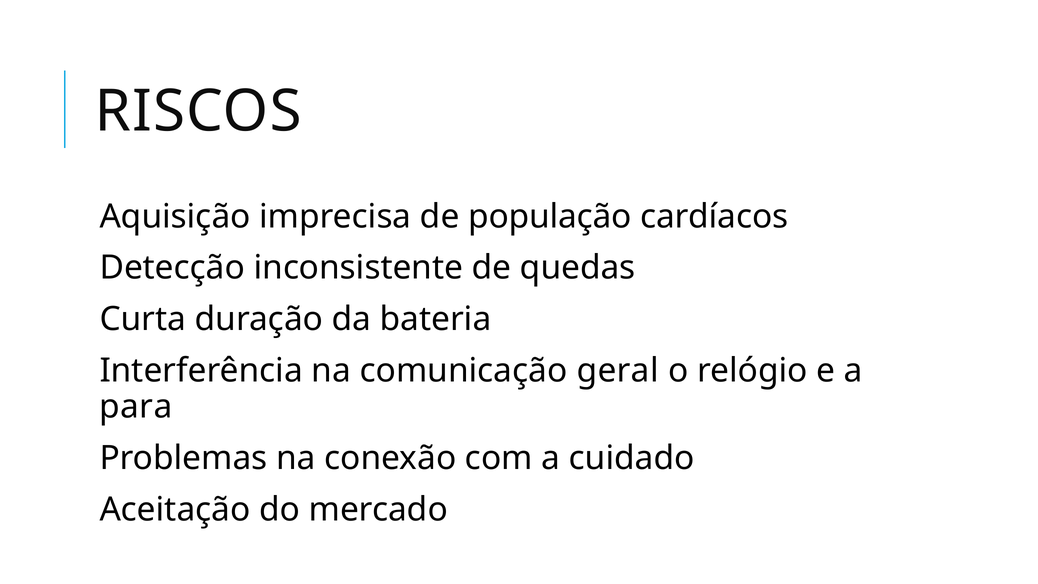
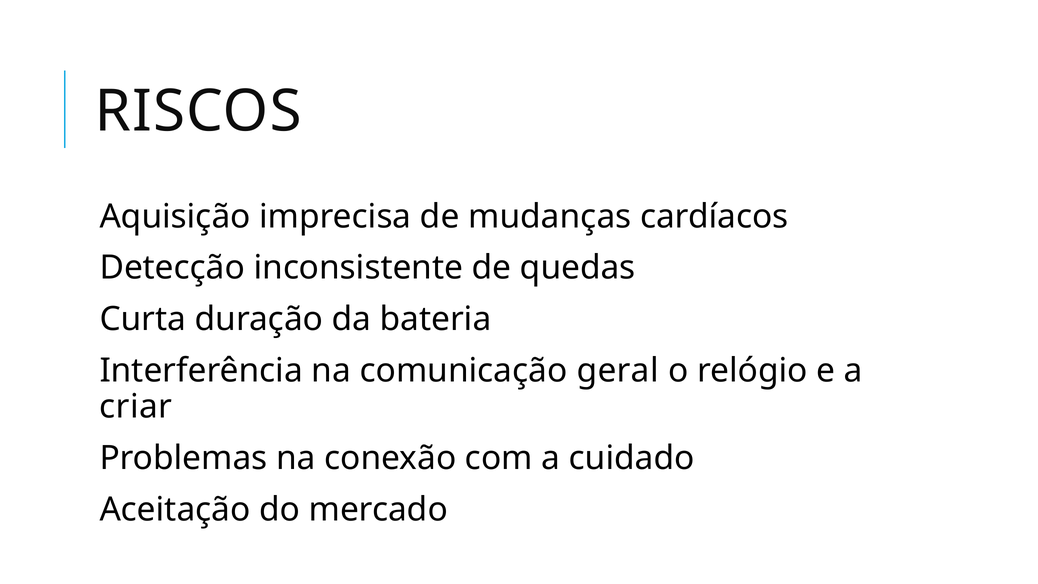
população: população -> mudanças (550, 216)
para: para -> criar (136, 407)
